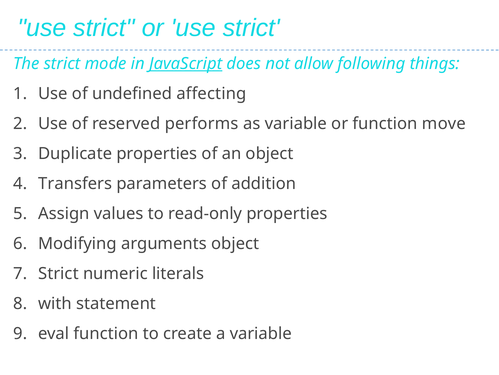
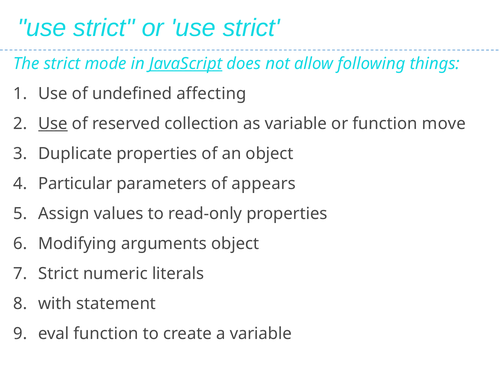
Use underline: none -> present (53, 123)
performs: performs -> collection (202, 123)
Transfers: Transfers -> Particular (75, 183)
addition: addition -> appears (264, 183)
